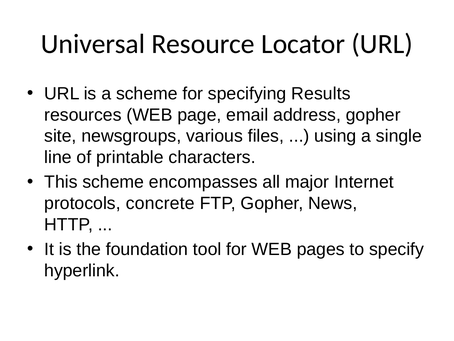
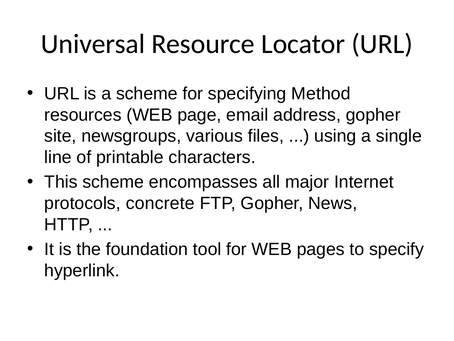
Results: Results -> Method (321, 94)
